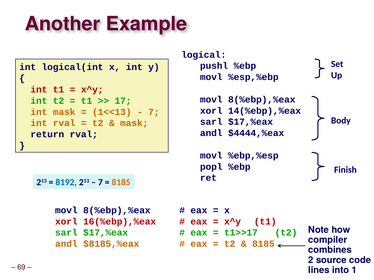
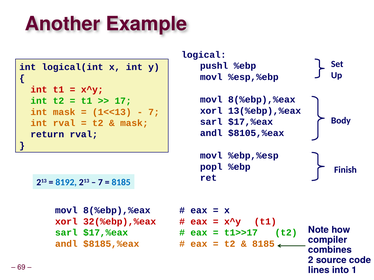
14(%ebp),%eax: 14(%ebp),%eax -> 13(%ebp),%eax (265, 111)
$4444,%eax: $4444,%eax -> $8105,%eax (256, 133)
8185 colour: orange -> blue (121, 183)
16(%ebp),%eax: 16(%ebp),%eax -> 32(%ebp),%eax (120, 222)
